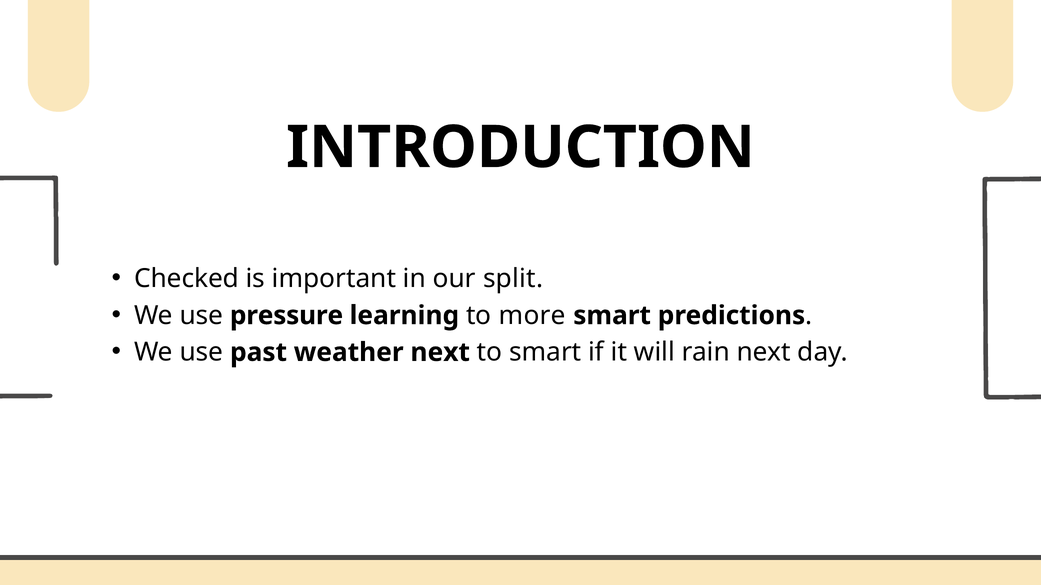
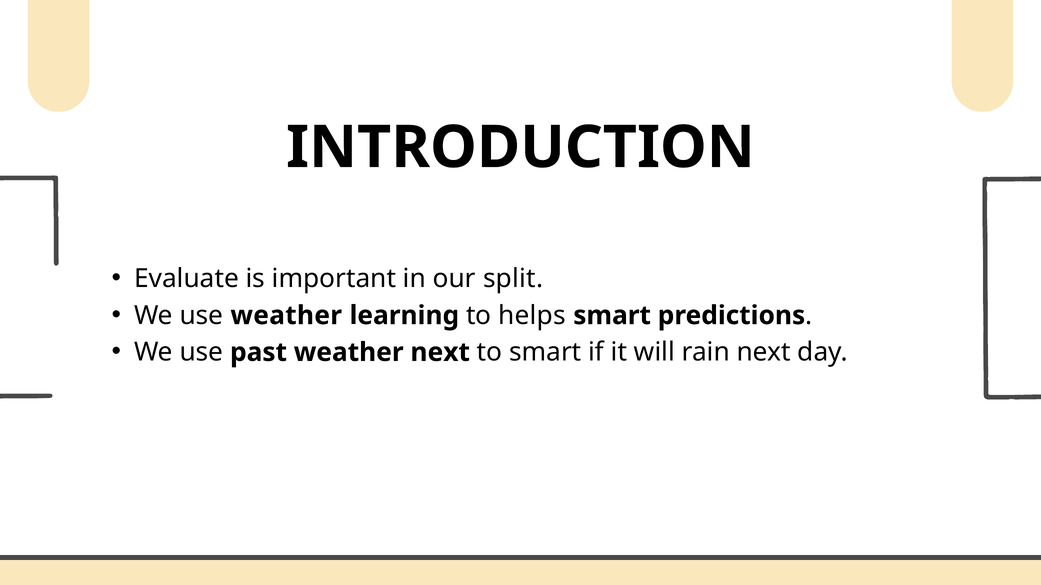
Checked: Checked -> Evaluate (186, 279)
use pressure: pressure -> weather (286, 316)
more: more -> helps (532, 316)
